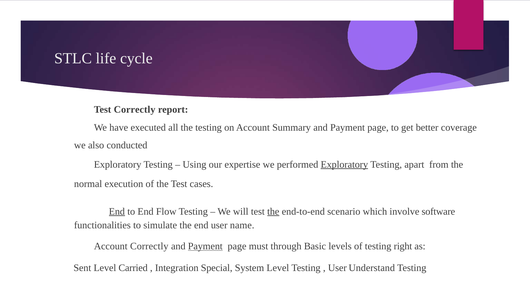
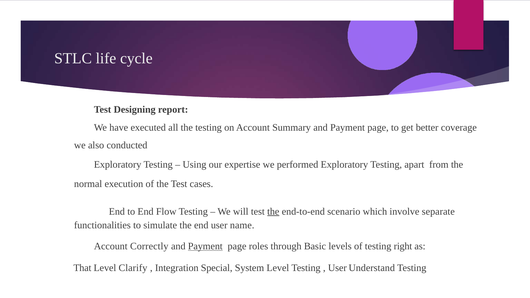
Test Correctly: Correctly -> Designing (135, 110)
Exploratory underline: present -> none (344, 165)
End underline: present -> none (117, 212)
software: software -> separate (438, 212)
must: must -> roles (259, 246)
Sent: Sent -> That (82, 268)
Carried: Carried -> Clarify (133, 268)
